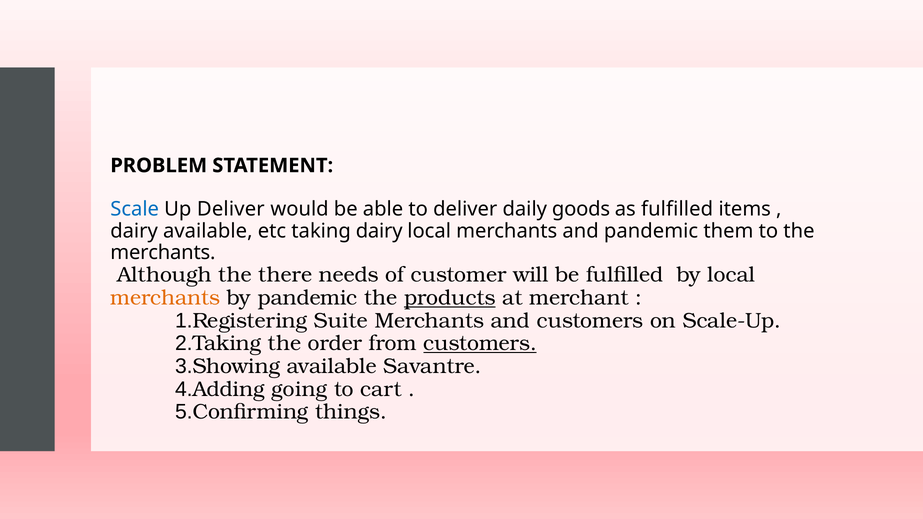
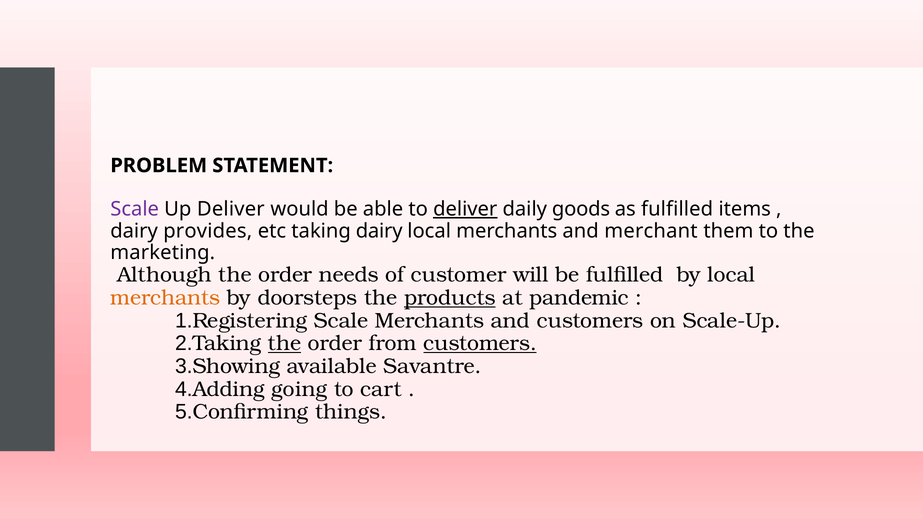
Scale colour: blue -> purple (135, 209)
deliver underline: none -> present (465, 209)
dairy available: available -> provides (208, 231)
and pandemic: pandemic -> merchant (651, 231)
merchants: merchants -> marketing (163, 253)
Although the there: there -> order (285, 275)
by pandemic: pandemic -> doorsteps (307, 298)
merchant: merchant -> pandemic (579, 298)
1.Registering Suite: Suite -> Scale (341, 321)
the underline: none -> present (285, 344)
